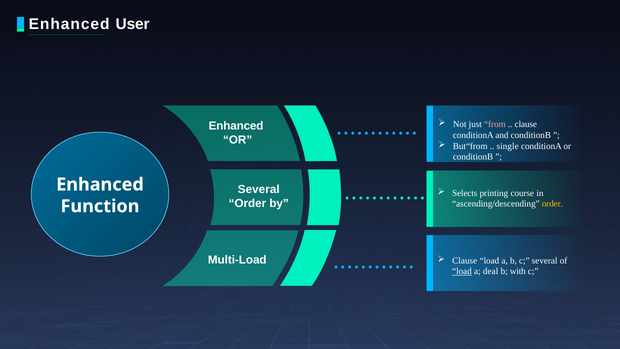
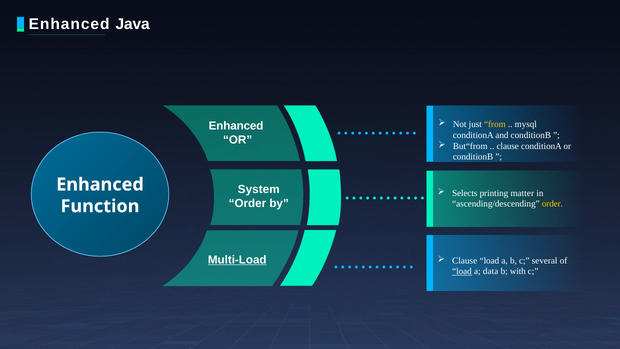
User: User -> Java (133, 24)
from colour: pink -> yellow (495, 124)
clause: clause -> mysql (526, 124)
single: single -> clause (508, 146)
Several: Several -> System (259, 189)
course: course -> matter (522, 193)
Multi-Load underline: none -> present (237, 260)
deal: deal -> data (491, 271)
